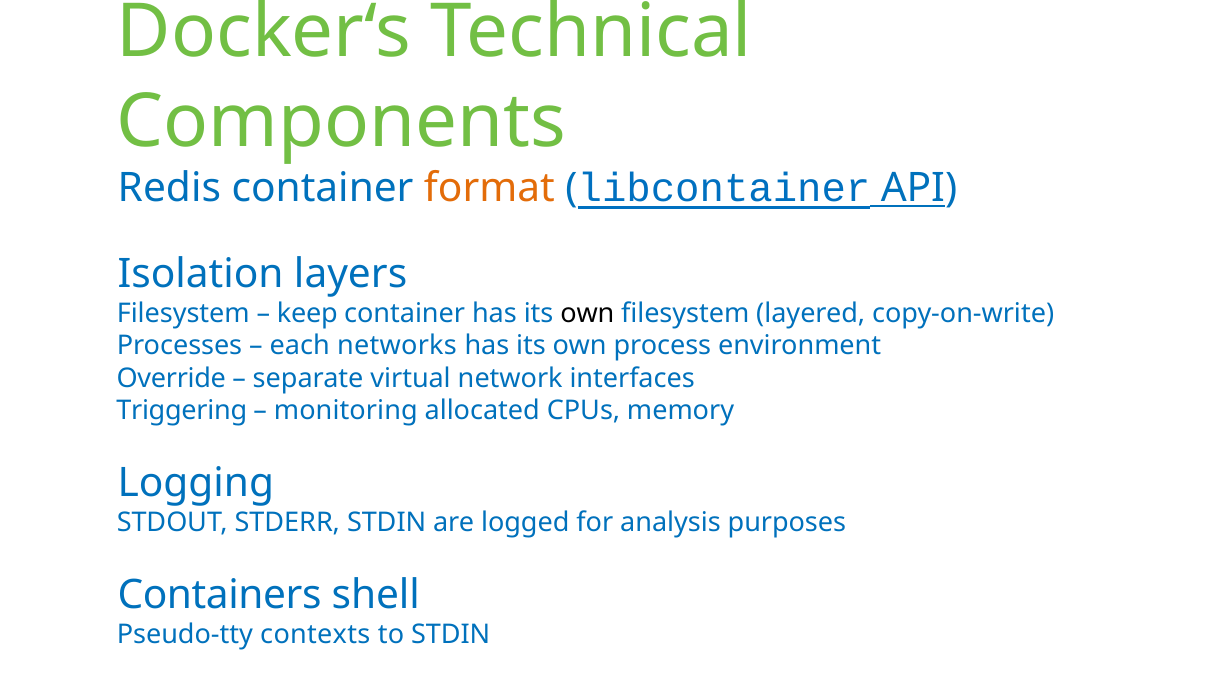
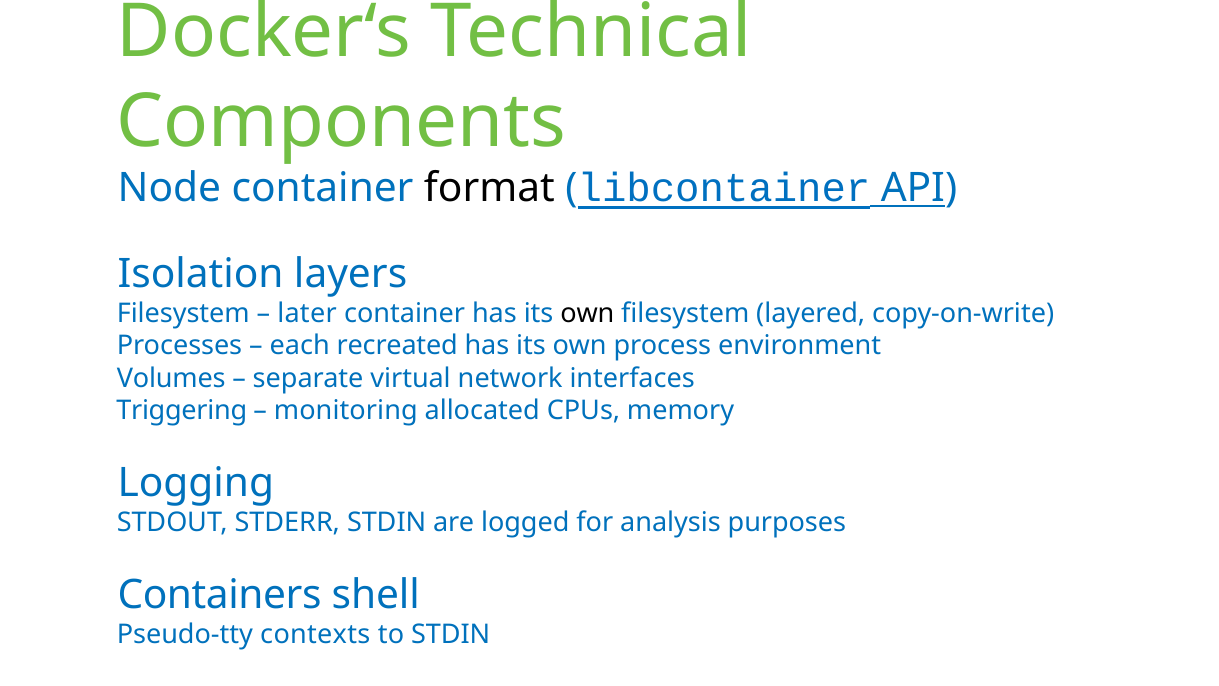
Redis: Redis -> Node (169, 188)
format colour: orange -> black (489, 188)
keep: keep -> later (307, 313)
networks: networks -> recreated (397, 346)
Override: Override -> Volumes (171, 378)
